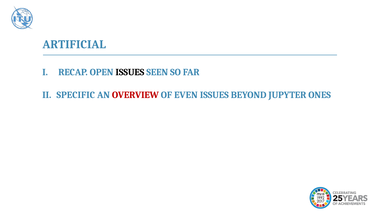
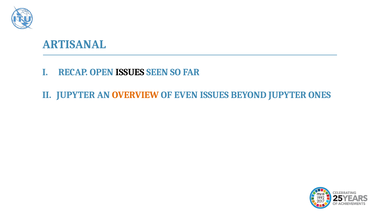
ARTIFICIAL: ARTIFICIAL -> ARTISANAL (74, 44)
SPECIFIC: SPECIFIC -> JUPYTER (76, 95)
OVERVIEW colour: red -> orange (135, 95)
